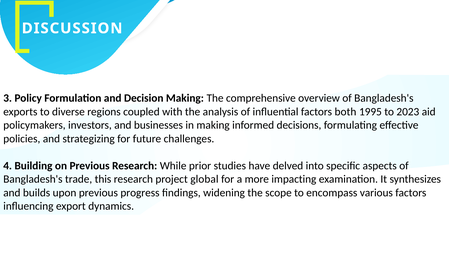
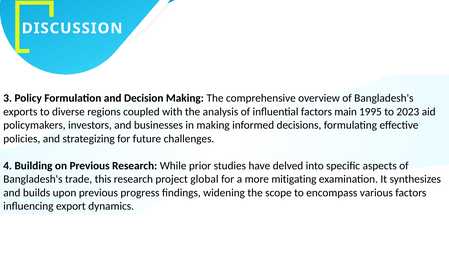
both: both -> main (346, 112)
impacting: impacting -> mitigating (294, 179)
